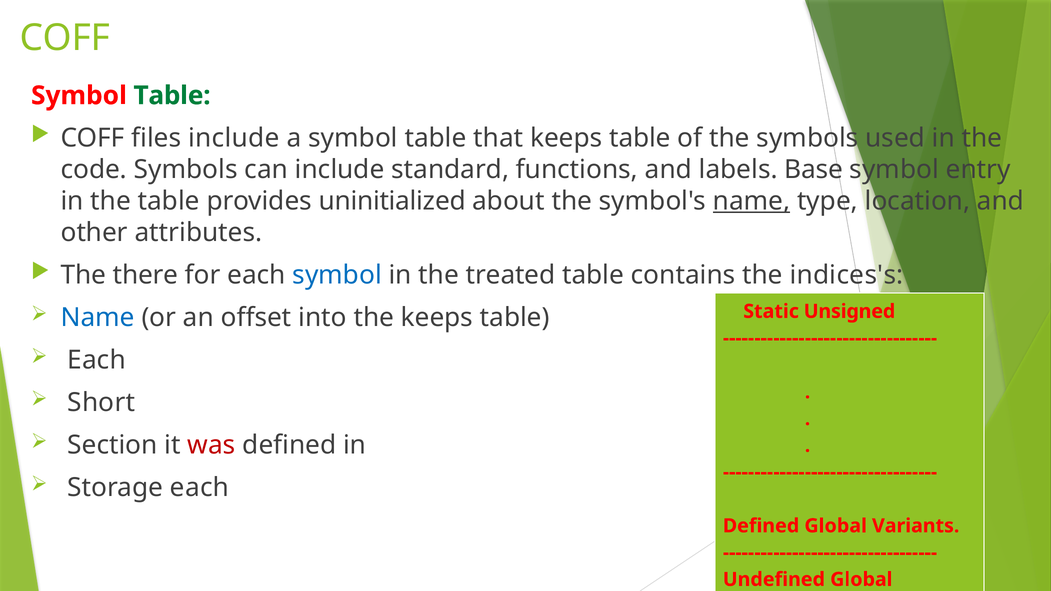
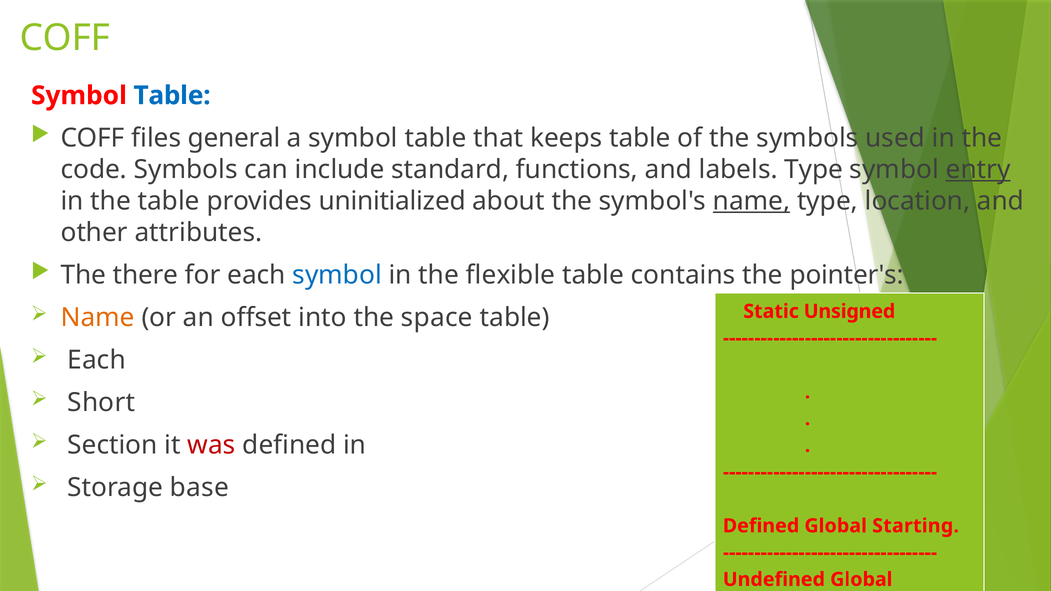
Table colour: green -> blue (172, 96)
files include: include -> general (234, 138)
labels Base: Base -> Type (814, 170)
entry underline: none -> present (978, 170)
treated: treated -> flexible (510, 275)
indices's: indices's -> pointer's (847, 275)
Name colour: blue -> orange (98, 318)
the keeps: keeps -> space (437, 318)
Storage each: each -> base (200, 488)
Variants: Variants -> Starting (916, 526)
